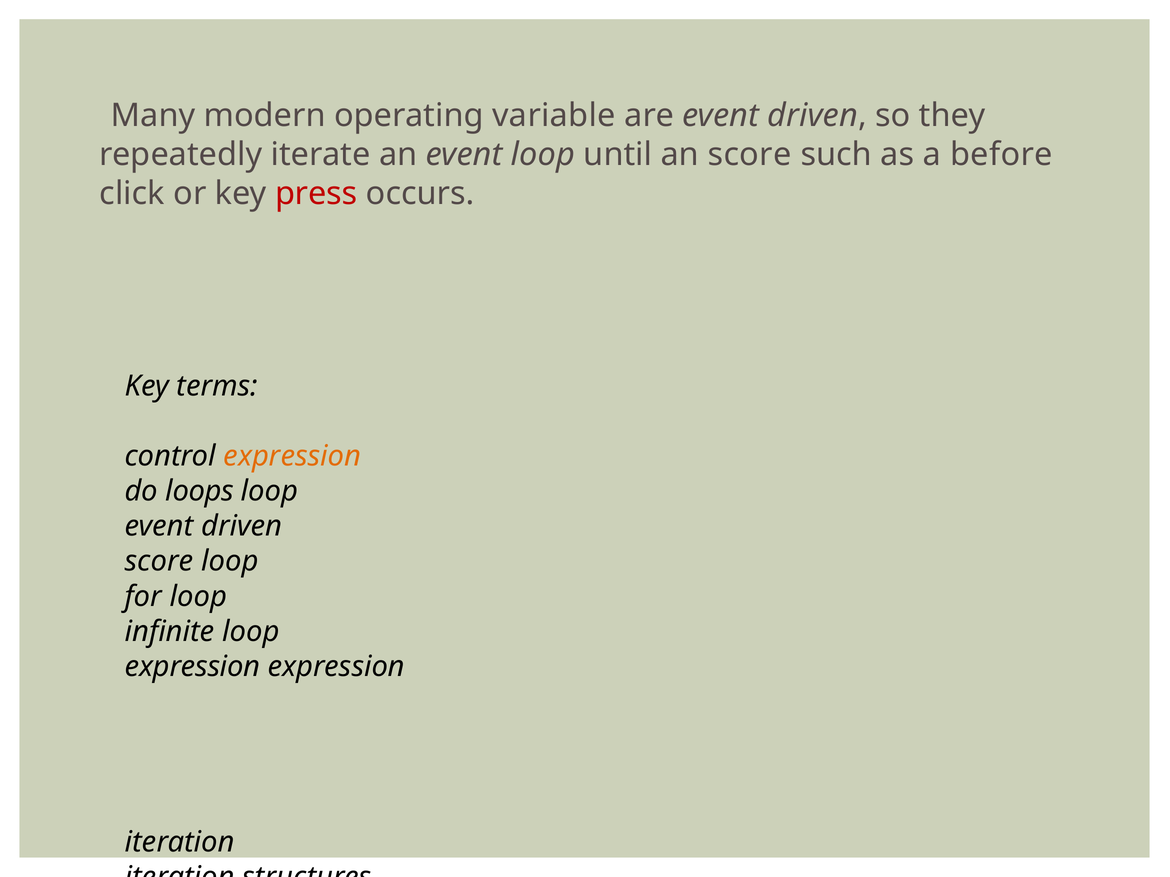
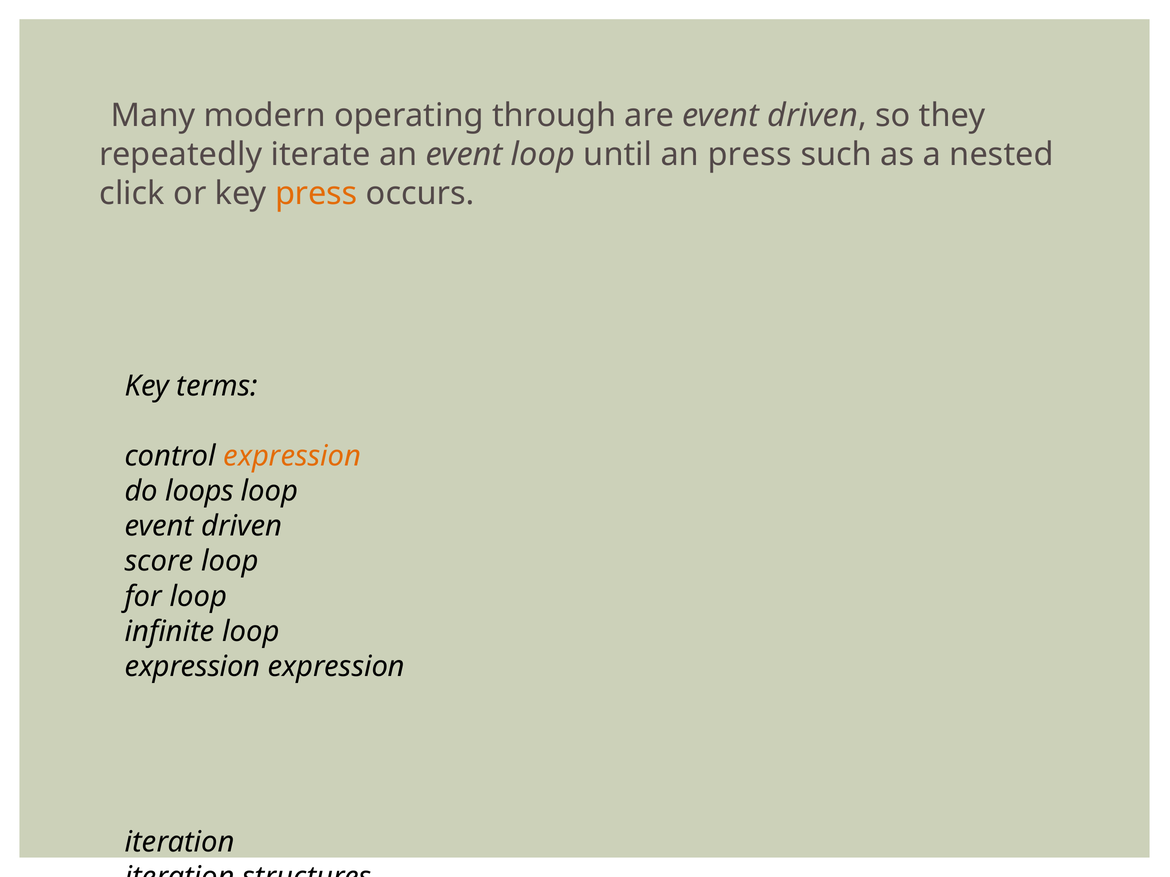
variable: variable -> through (554, 115)
an score: score -> press (750, 154)
a before: before -> nested (1002, 154)
press colour: red -> orange (316, 194)
